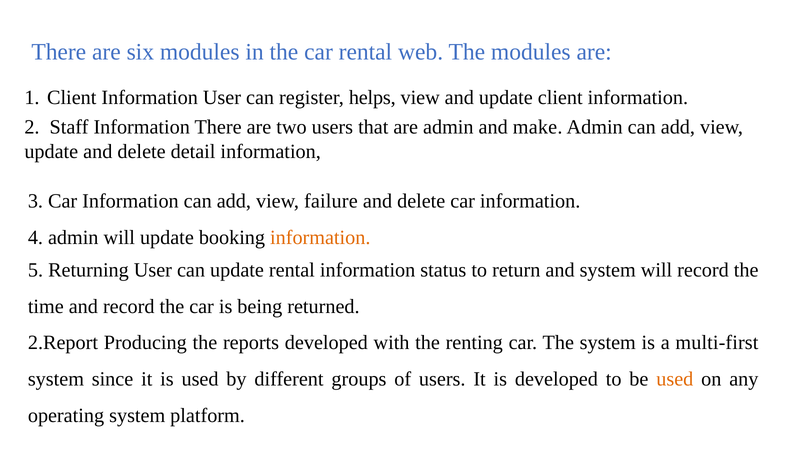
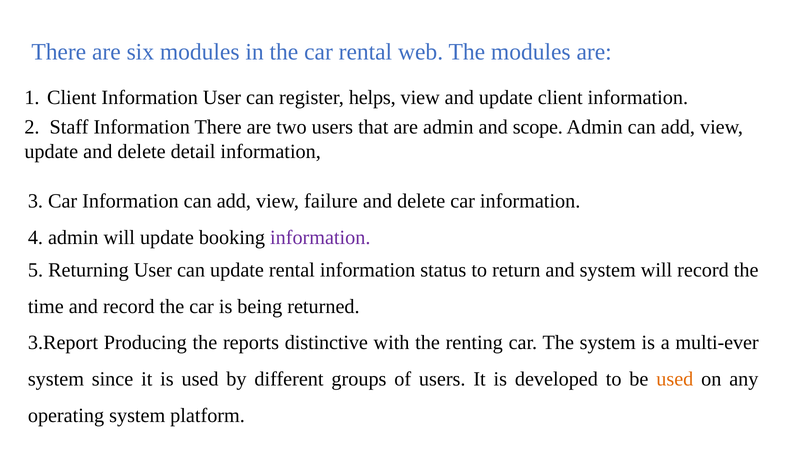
make: make -> scope (538, 127)
information colour: orange -> purple (320, 237)
2.Report: 2.Report -> 3.Report (63, 342)
reports developed: developed -> distinctive (326, 342)
multi-first: multi-first -> multi-ever (717, 342)
